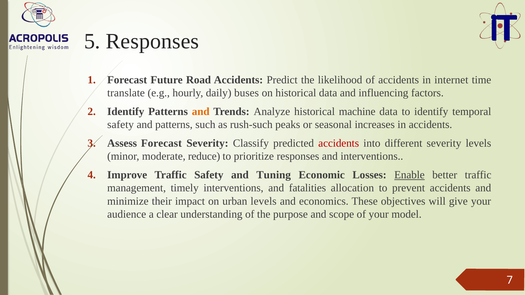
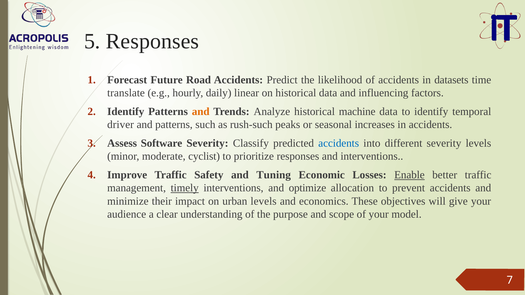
internet: internet -> datasets (451, 80)
buses: buses -> linear (247, 93)
safety: safety -> driver (121, 125)
Assess Forecast: Forecast -> Software (162, 143)
accidents colour: red -> blue (339, 143)
reduce: reduce -> cyclist (204, 157)
timely underline: none -> present (185, 188)
fatalities: fatalities -> optimize (307, 188)
